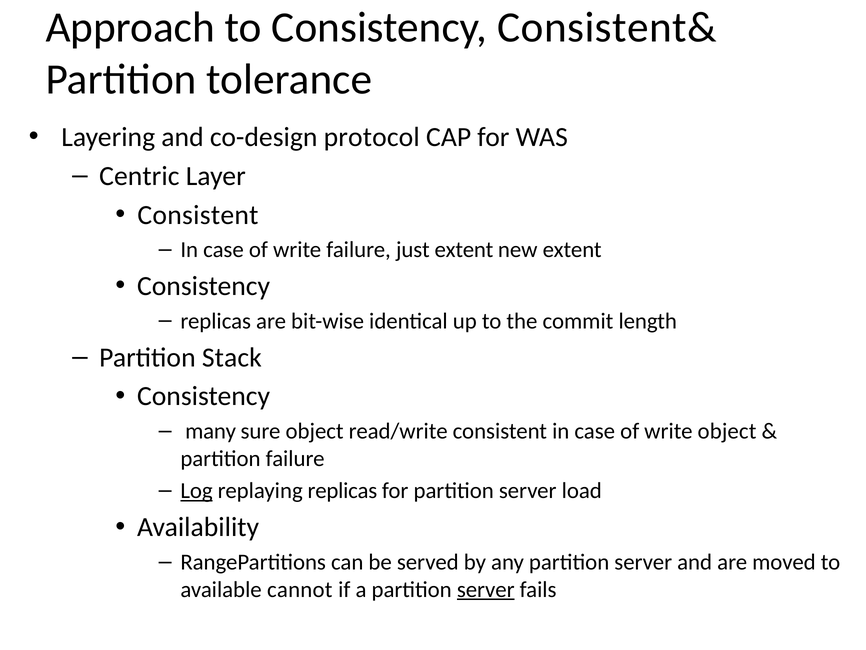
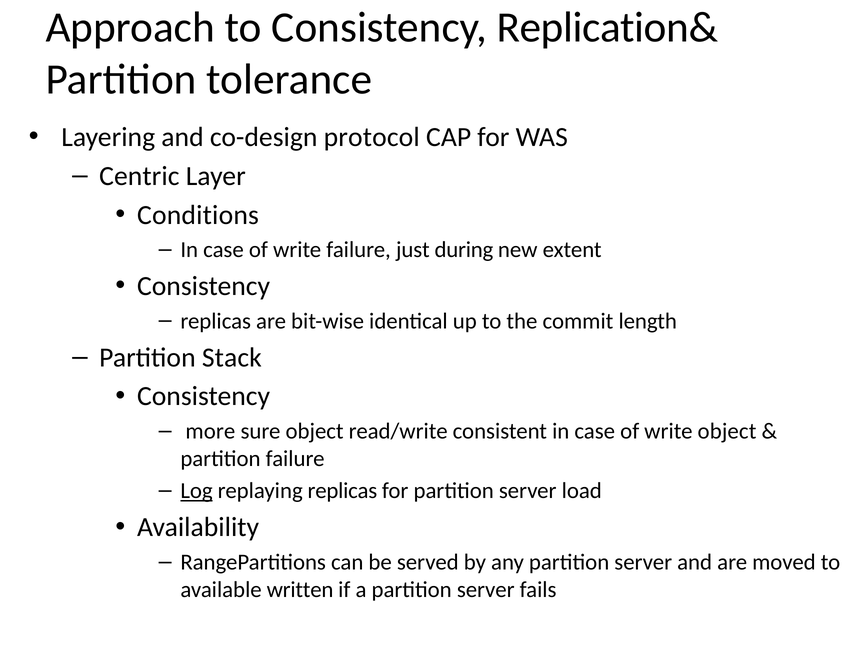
Consistent&: Consistent& -> Replication& (607, 28)
Consistent: Consistent -> Conditions (198, 215)
just extent: extent -> during (464, 250)
many: many -> more (210, 431)
cannot: cannot -> written (300, 589)
server underline: present -> none (486, 589)
